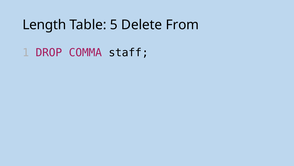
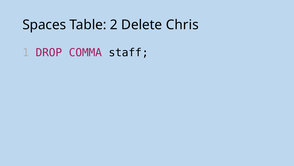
Length: Length -> Spaces (44, 25)
5: 5 -> 2 (114, 25)
From: From -> Chris (182, 25)
